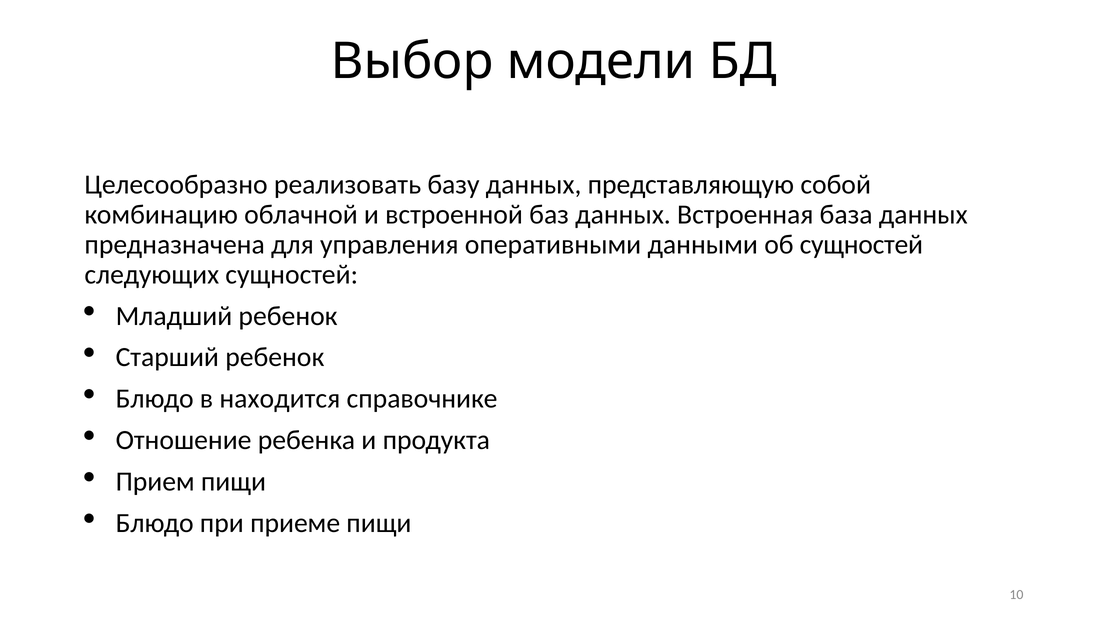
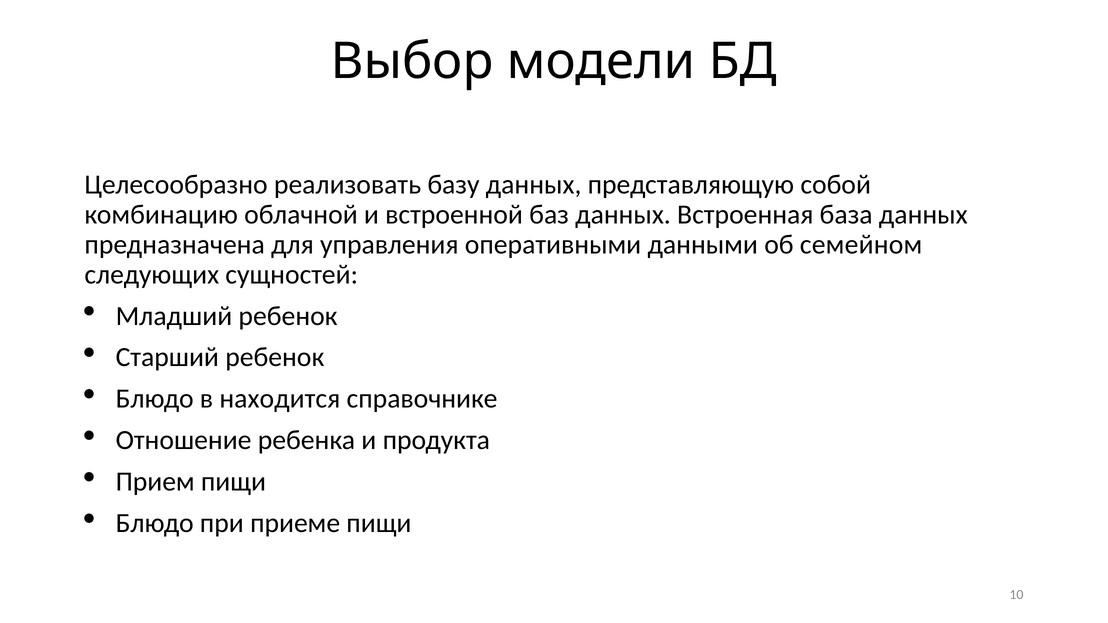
об сущностей: сущностей -> семейном (861, 245)
